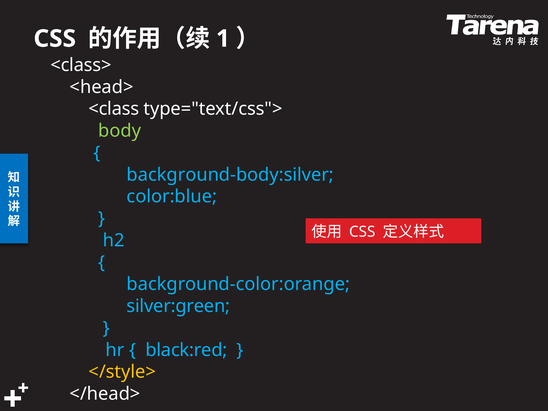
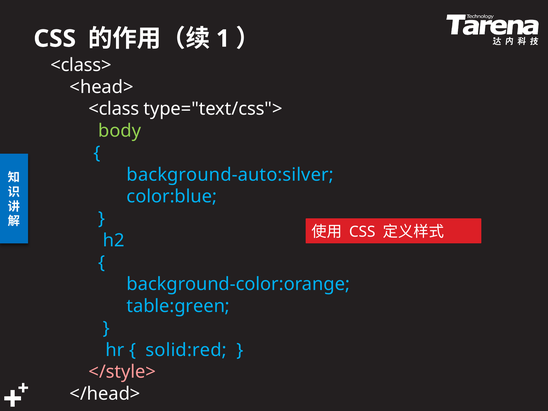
background-body:silver: background-body:silver -> background-auto:silver (230, 175)
silver:green: silver:green -> table:green (178, 306)
black:red: black:red -> solid:red (186, 350)
</style> colour: yellow -> pink (122, 372)
